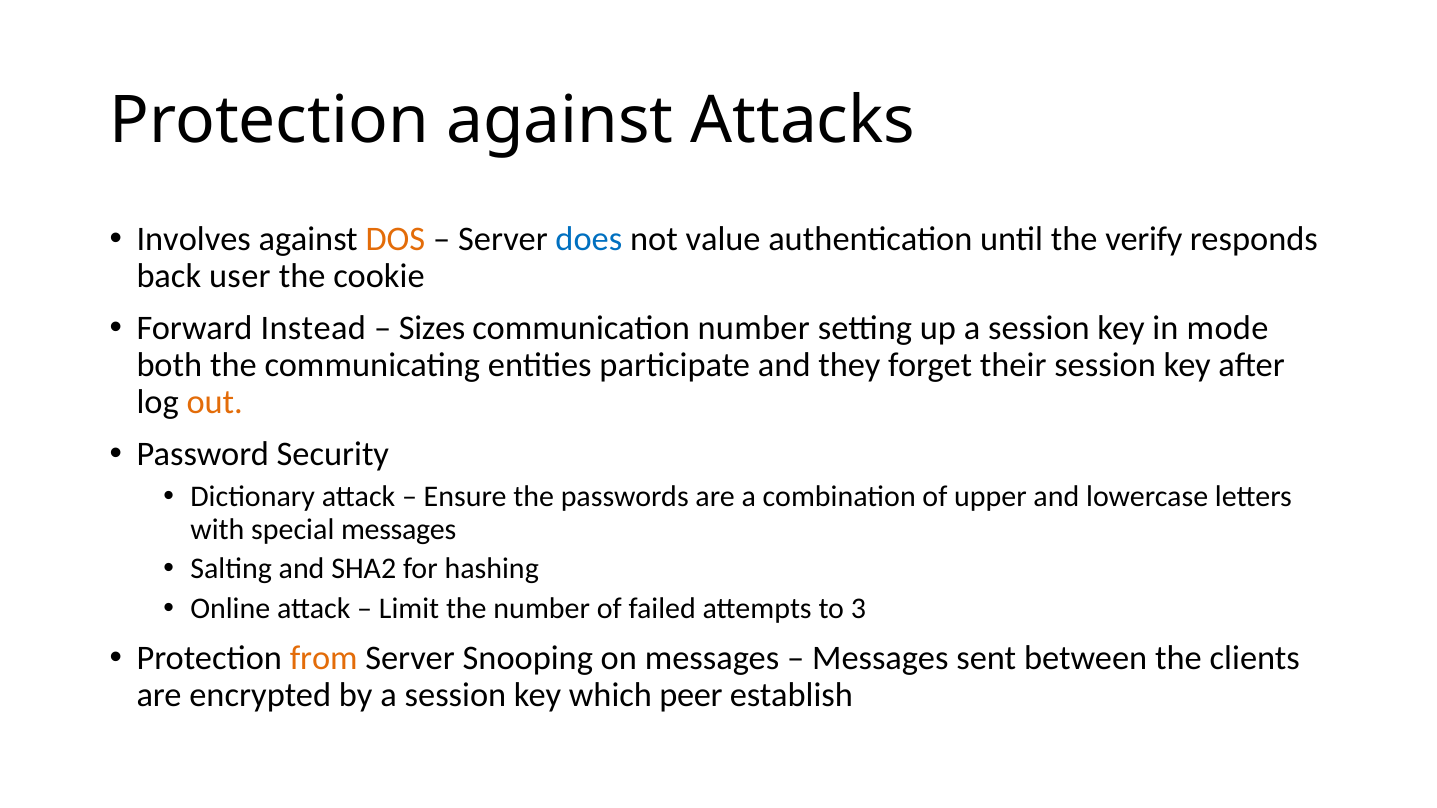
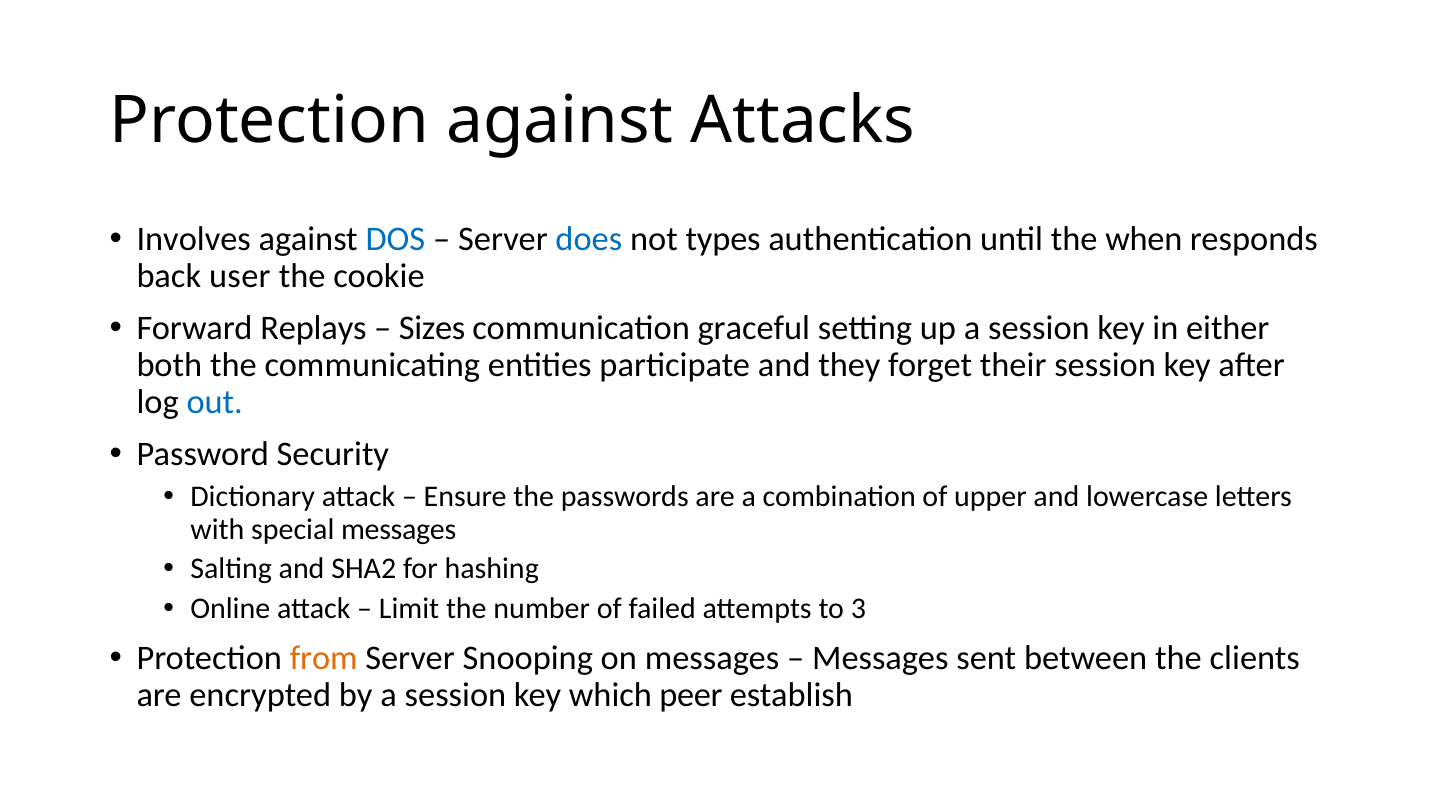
DOS colour: orange -> blue (395, 239)
value: value -> types (723, 239)
verify: verify -> when (1144, 239)
Instead: Instead -> Replays (313, 328)
communication number: number -> graceful (754, 328)
mode: mode -> either (1228, 328)
out colour: orange -> blue (215, 403)
